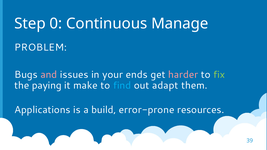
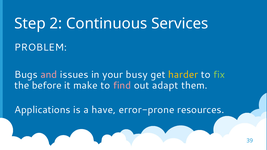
0: 0 -> 2 (56, 24)
Manage: Manage -> Services (180, 24)
ends: ends -> busy (137, 75)
harder colour: pink -> yellow (183, 75)
paying: paying -> before (47, 85)
find colour: light blue -> pink (122, 85)
build: build -> have (104, 110)
